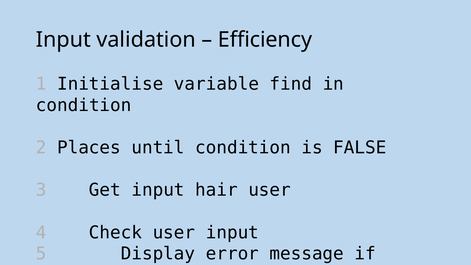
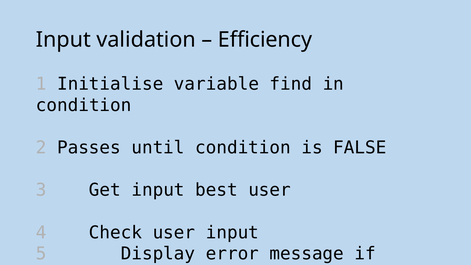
Places: Places -> Passes (89, 148)
hair: hair -> best (216, 190)
